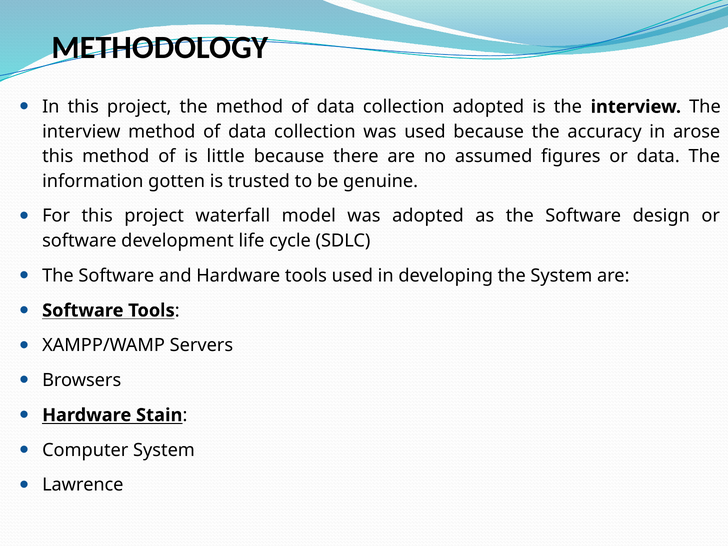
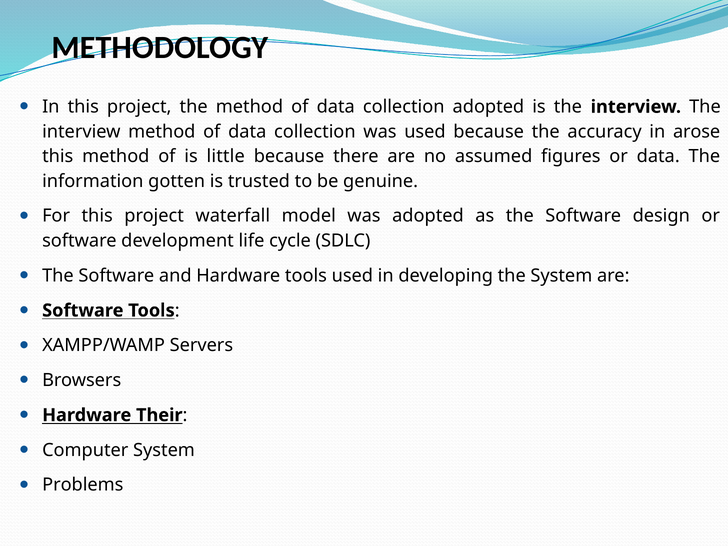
Stain: Stain -> Their (159, 415)
Lawrence: Lawrence -> Problems (83, 485)
